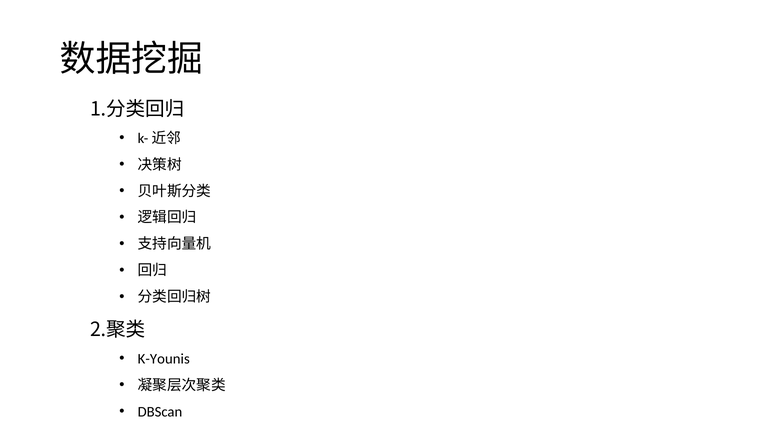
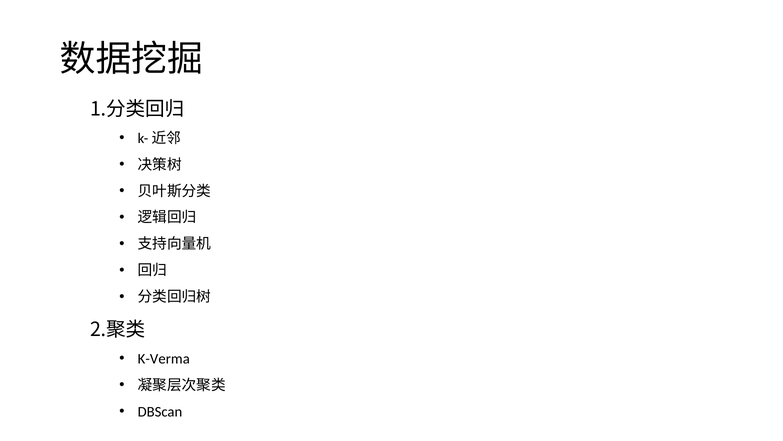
K-Younis: K-Younis -> K-Verma (164, 358)
